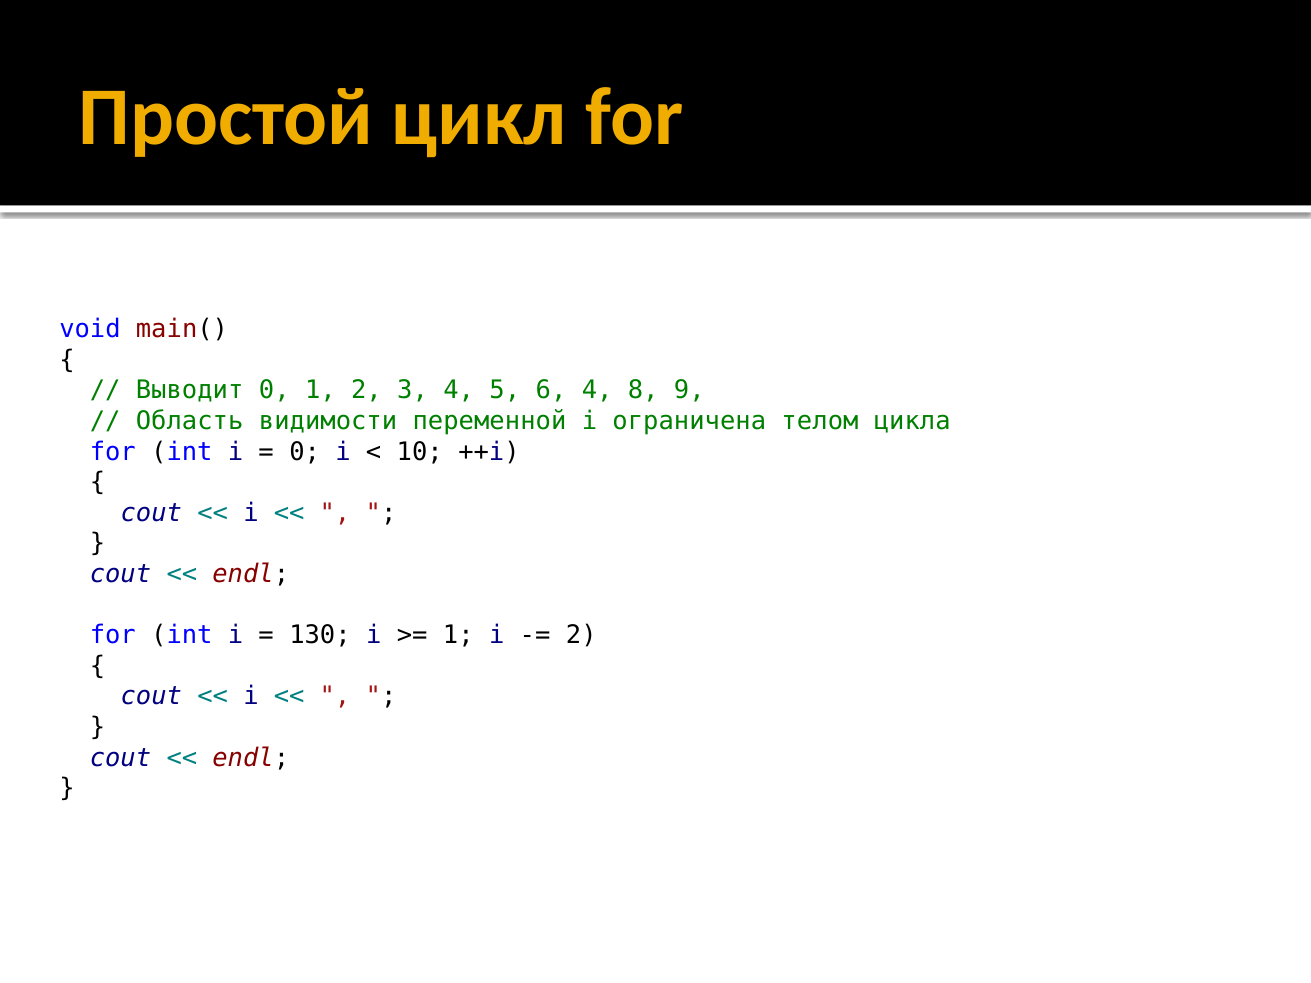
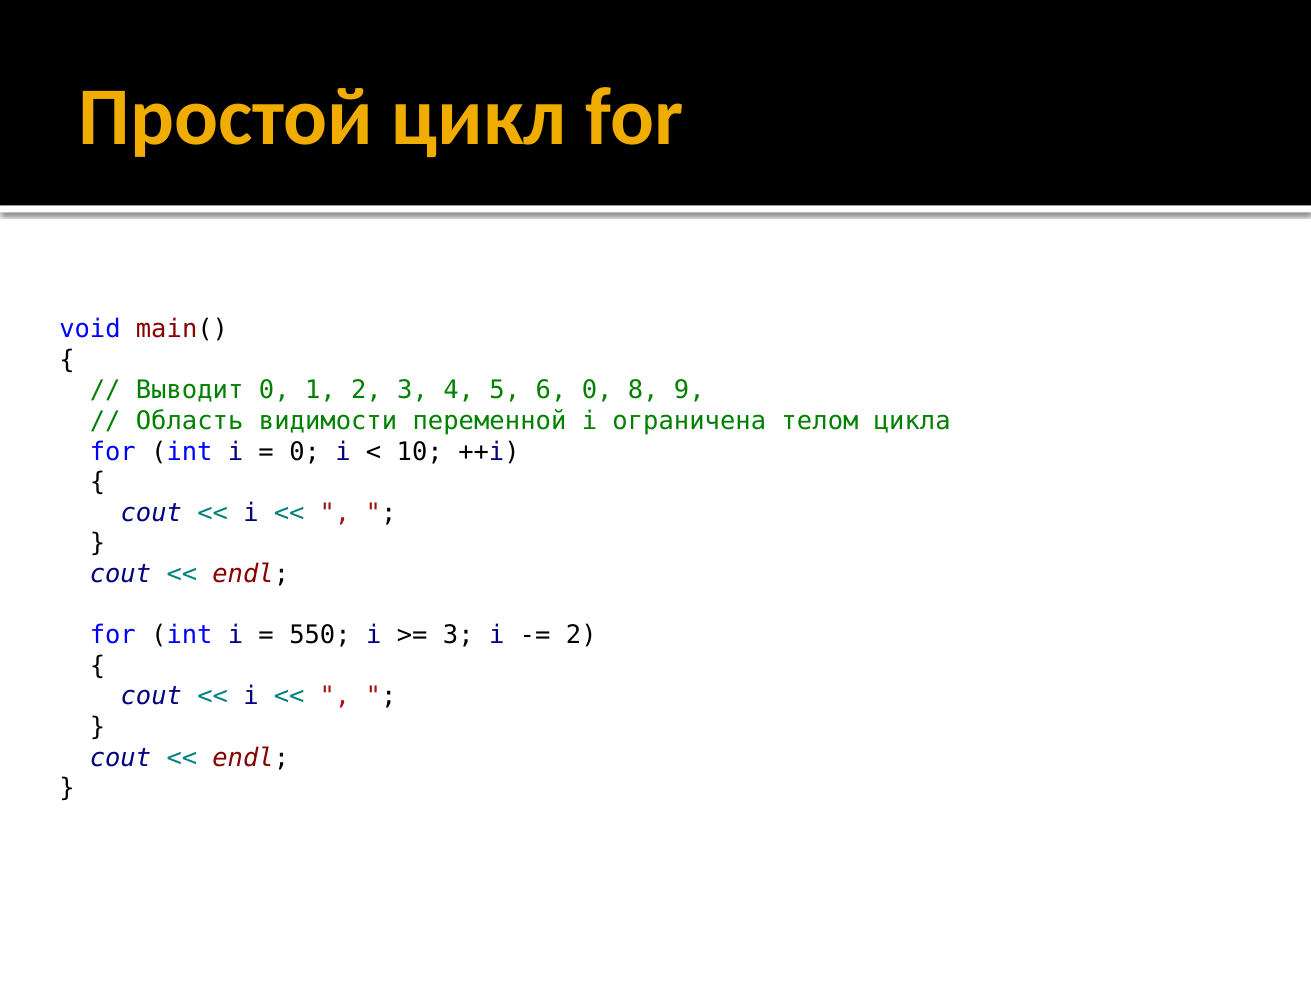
6 4: 4 -> 0 (597, 391)
130: 130 -> 550 (320, 635)
1: 1 -> 3 (458, 635)
